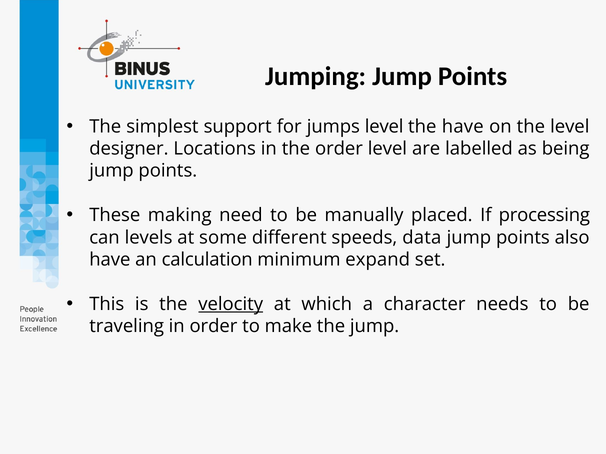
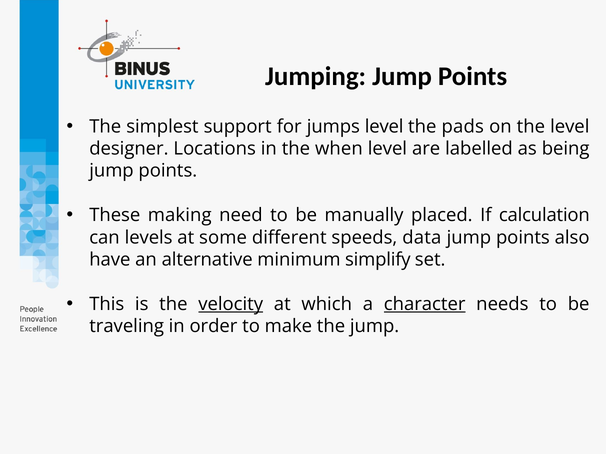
the have: have -> pads (463, 127)
the order: order -> when (339, 149)
processing: processing -> calculation (544, 215)
calculation: calculation -> alternative (207, 260)
expand: expand -> simplify (378, 260)
character underline: none -> present (425, 304)
